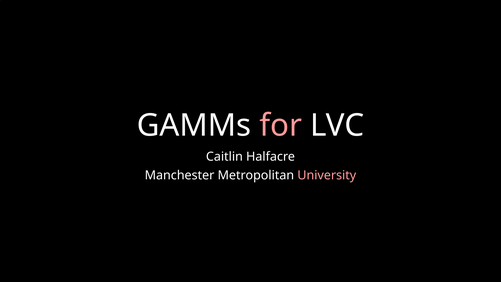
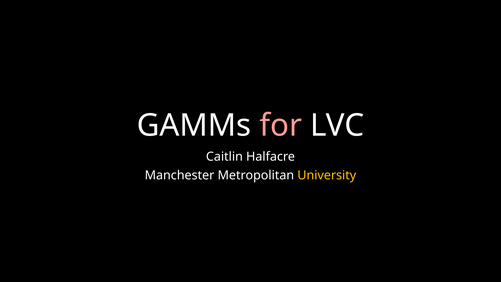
University colour: pink -> yellow (327, 175)
